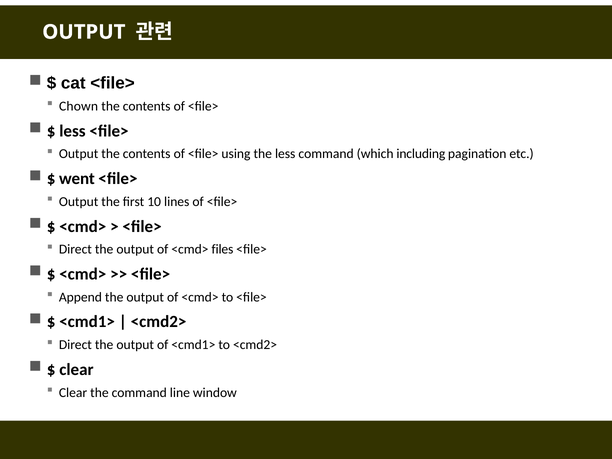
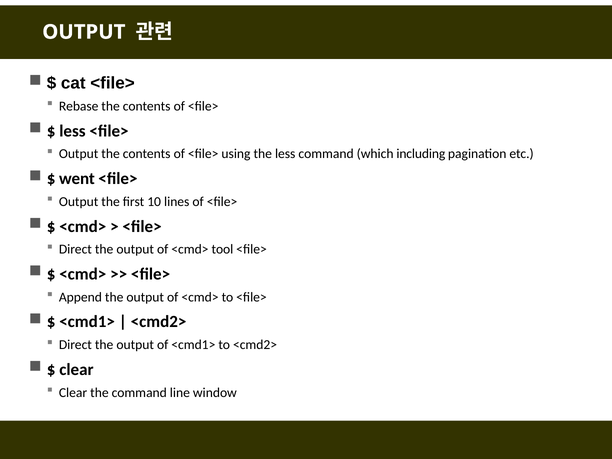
Chown: Chown -> Rebase (79, 106)
files: files -> tool (222, 249)
